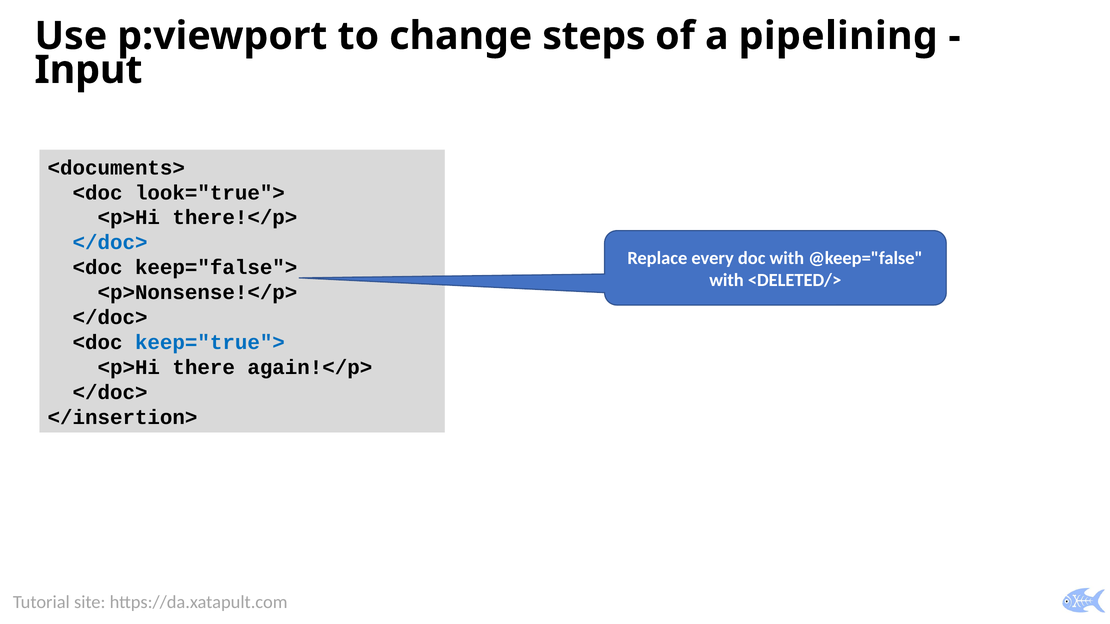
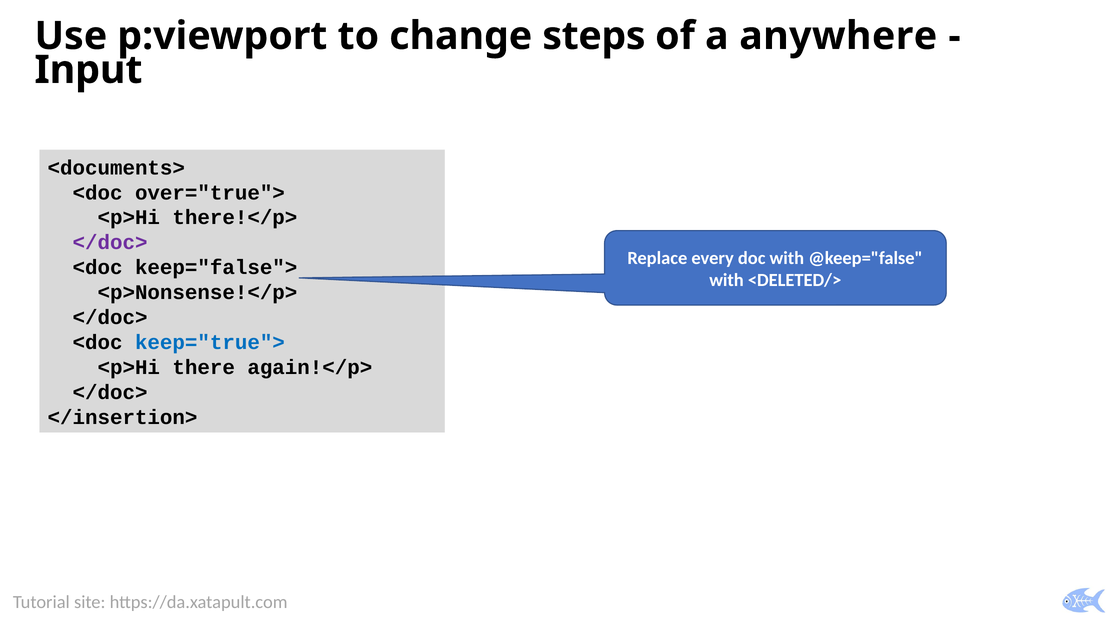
pipelining: pipelining -> anywhere (838, 36)
look="true">: look="true"> -> over="true"> (210, 193)
</doc> colour: blue -> purple (110, 243)
